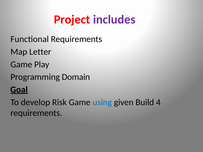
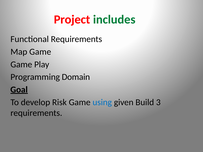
includes colour: purple -> green (114, 19)
Map Letter: Letter -> Game (40, 52)
4: 4 -> 3 (158, 102)
